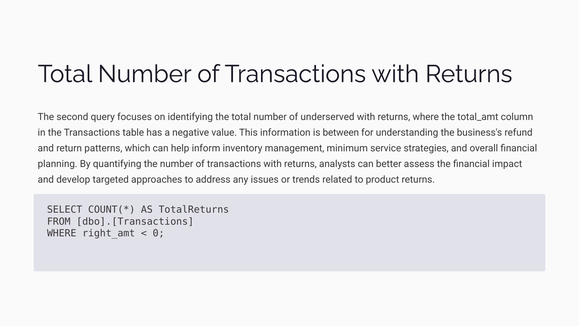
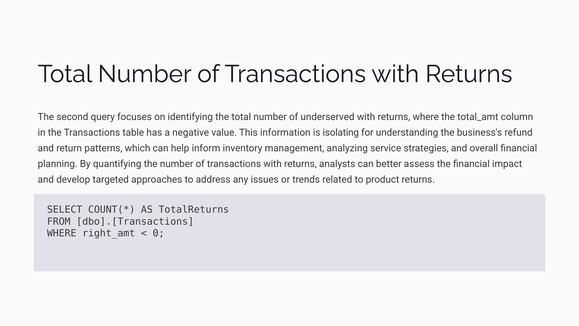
between: between -> isolating (341, 133)
minimum: minimum -> analyzing (347, 148)
